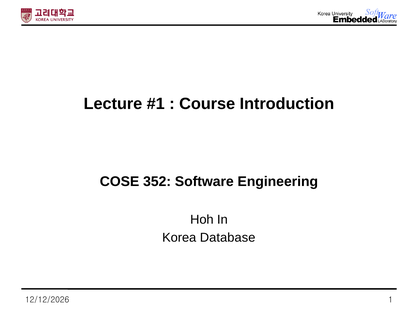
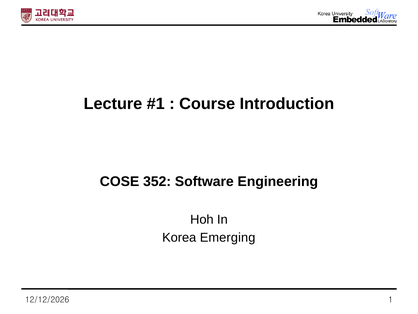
Database: Database -> Emerging (228, 237)
